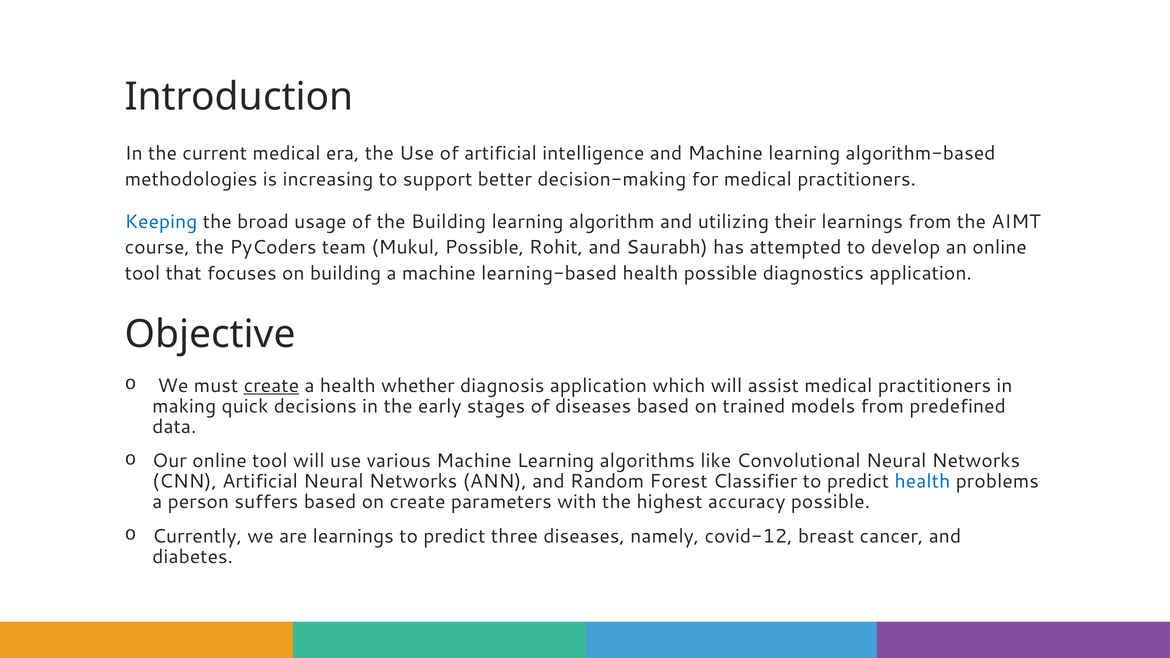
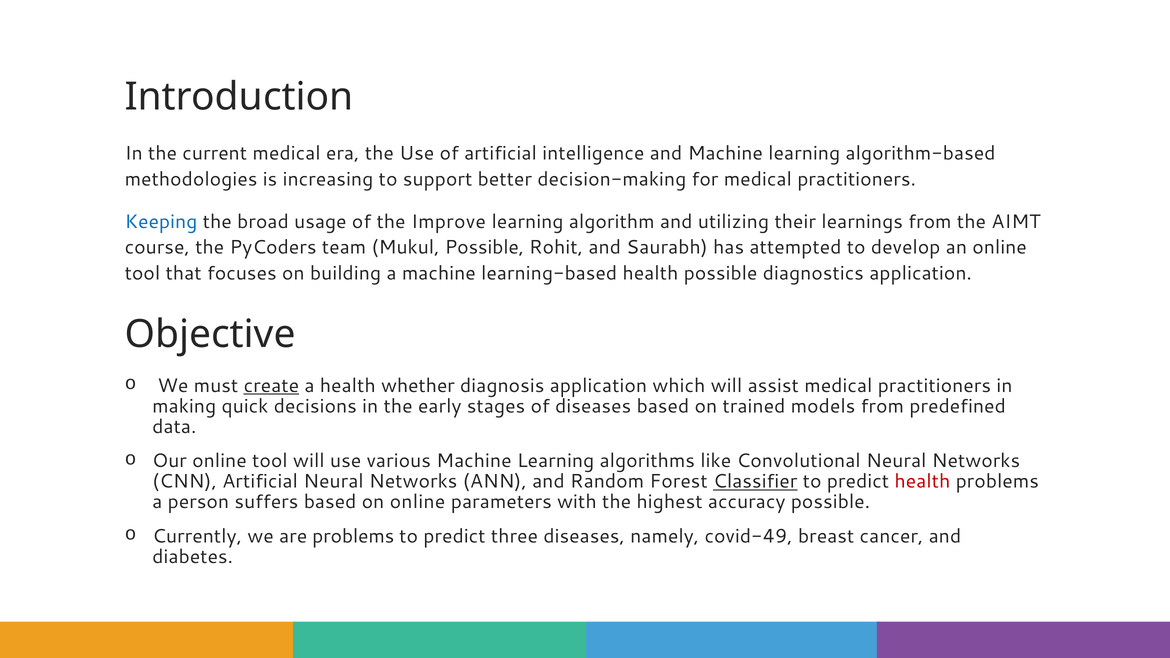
the Building: Building -> Improve (448, 222)
Classifier underline: none -> present (755, 482)
health colour: blue -> red (922, 482)
on create: create -> online (417, 502)
are learnings: learnings -> problems (353, 536)
covid-12: covid-12 -> covid-49 (749, 536)
